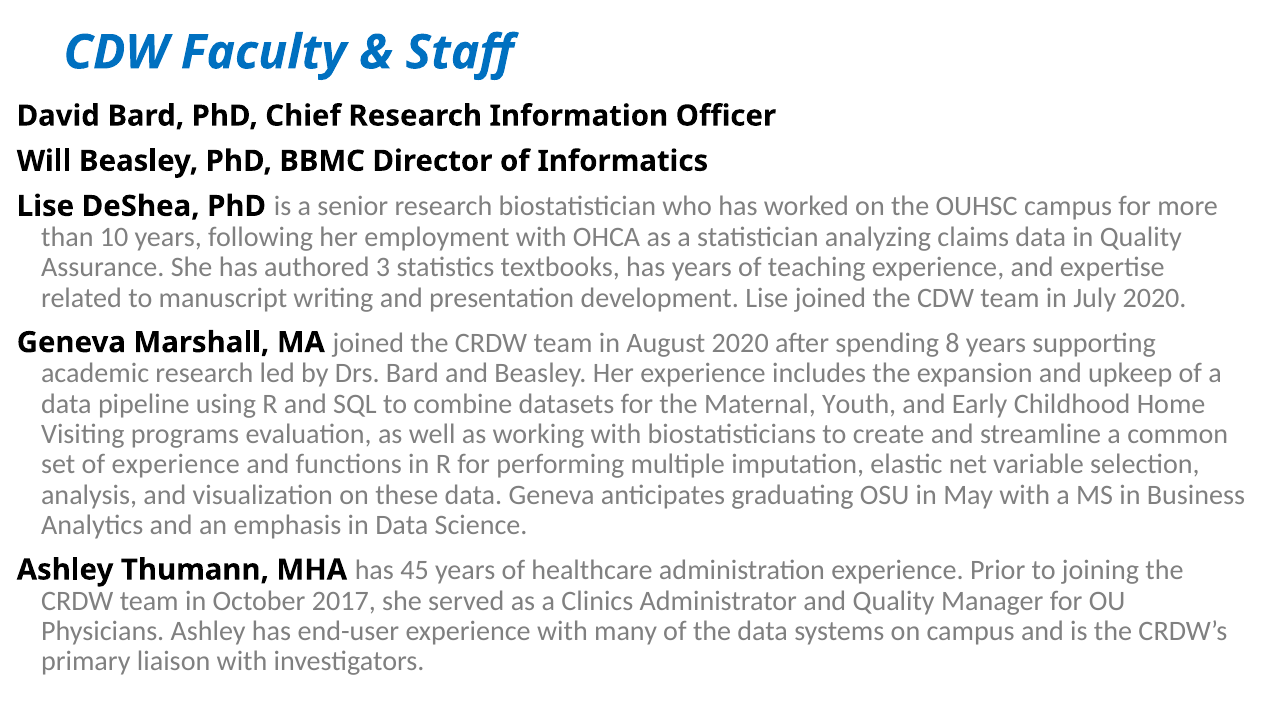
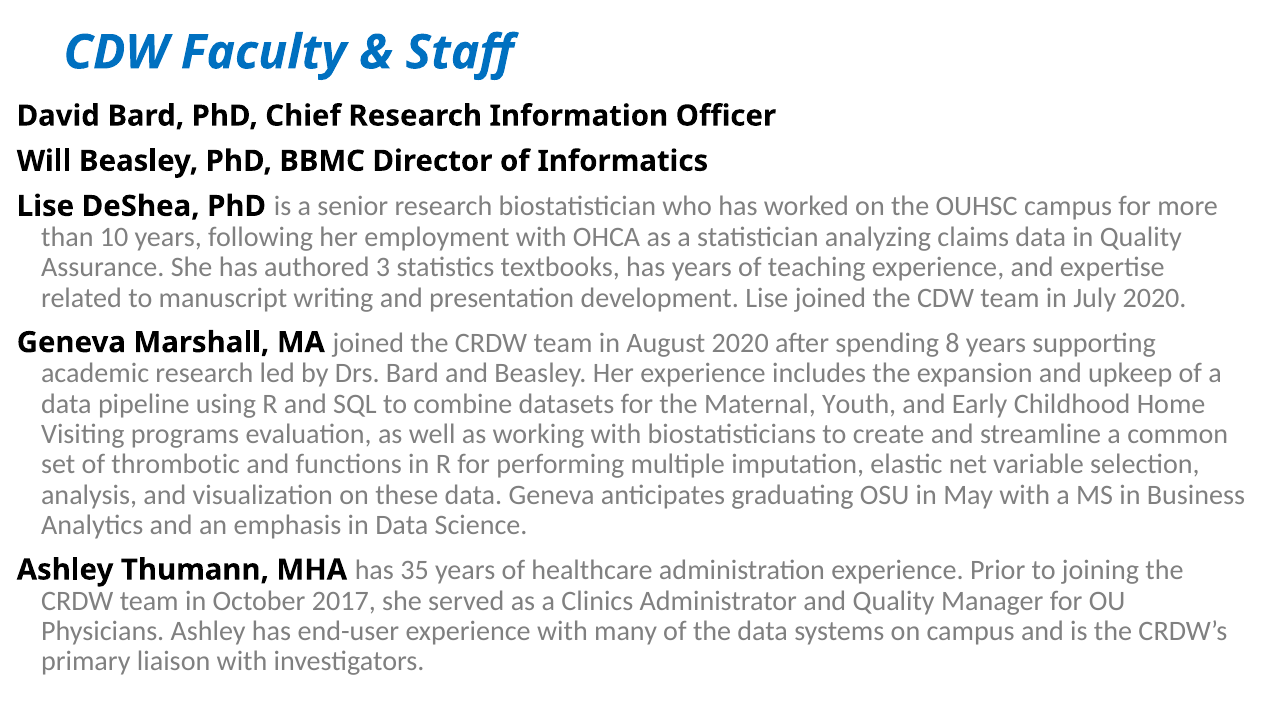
of experience: experience -> thrombotic (176, 465)
45: 45 -> 35 (415, 570)
